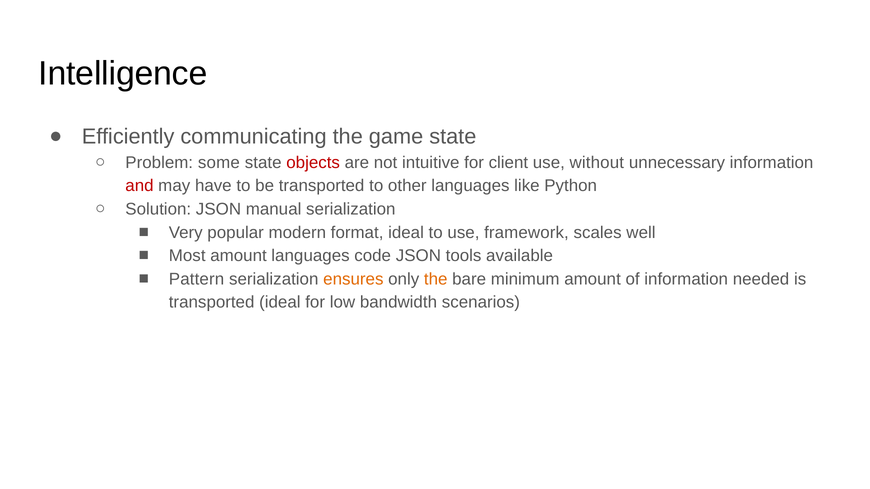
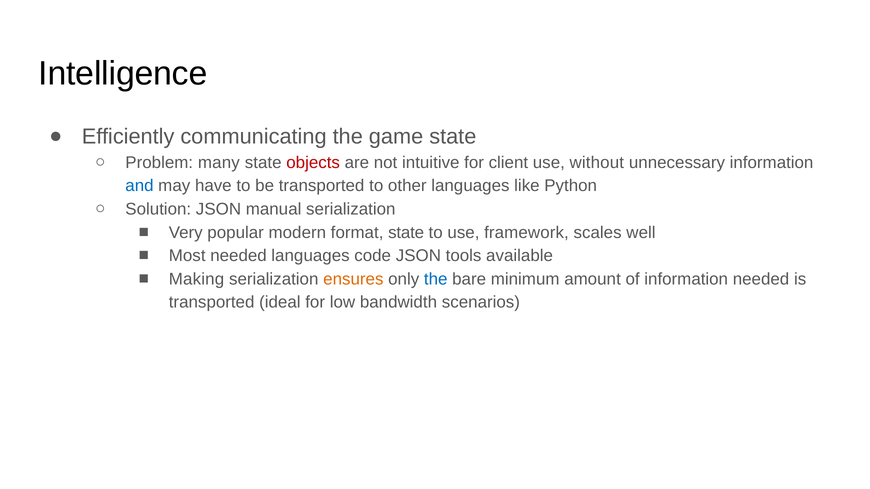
some: some -> many (219, 163)
and colour: red -> blue (139, 186)
format ideal: ideal -> state (406, 233)
Most amount: amount -> needed (239, 256)
Pattern: Pattern -> Making (197, 279)
the colour: orange -> blue (436, 279)
